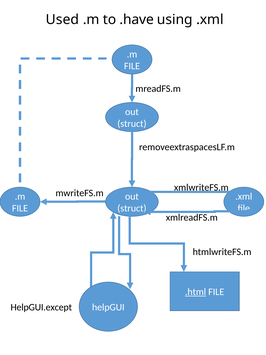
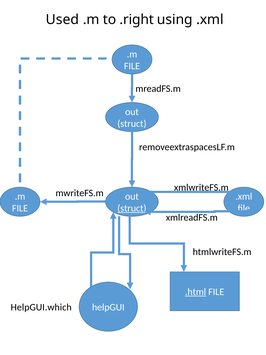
.have: .have -> .right (137, 20)
struct underline: none -> present (132, 208)
HelpGUI.except: HelpGUI.except -> HelpGUI.which (41, 307)
